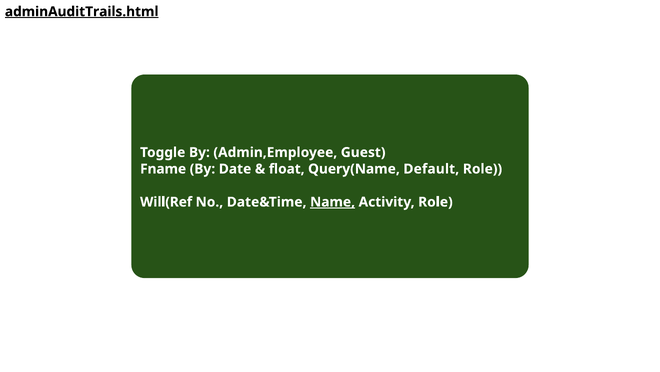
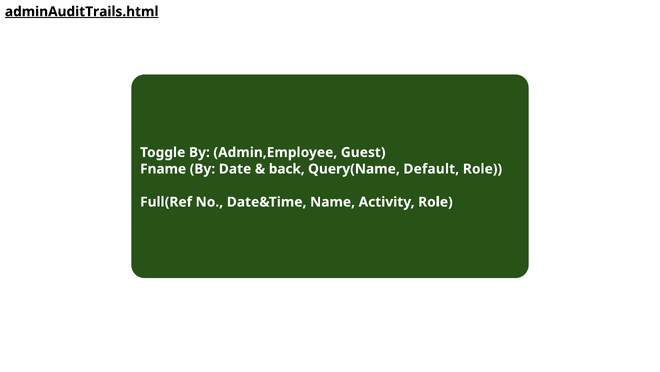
float: float -> back (287, 169)
Will(Ref: Will(Ref -> Full(Ref (166, 202)
Name underline: present -> none (333, 202)
